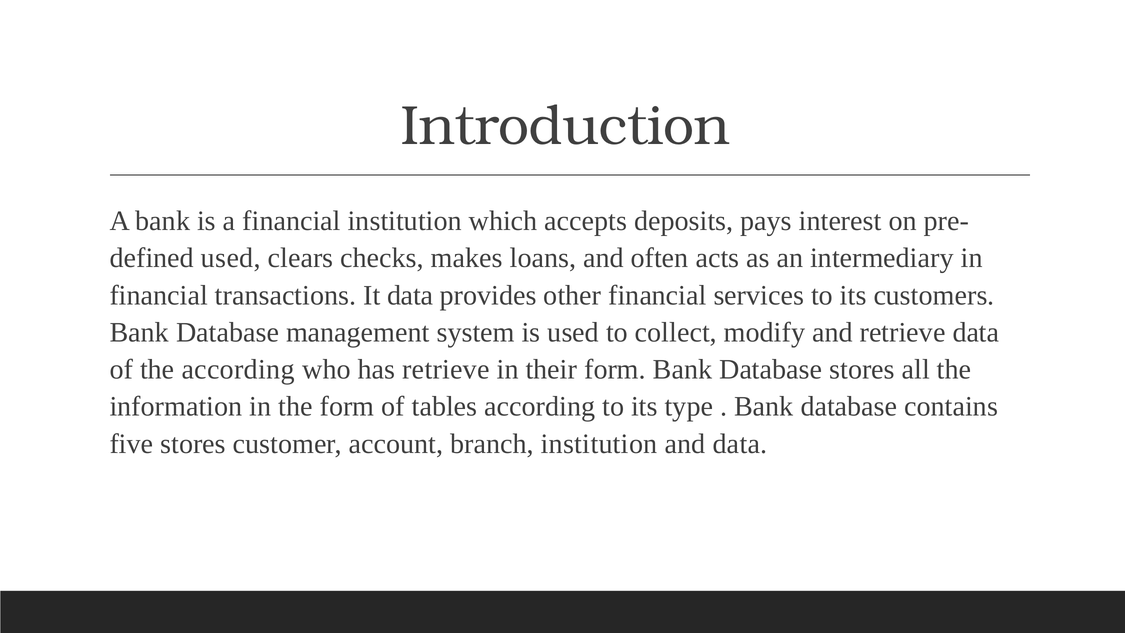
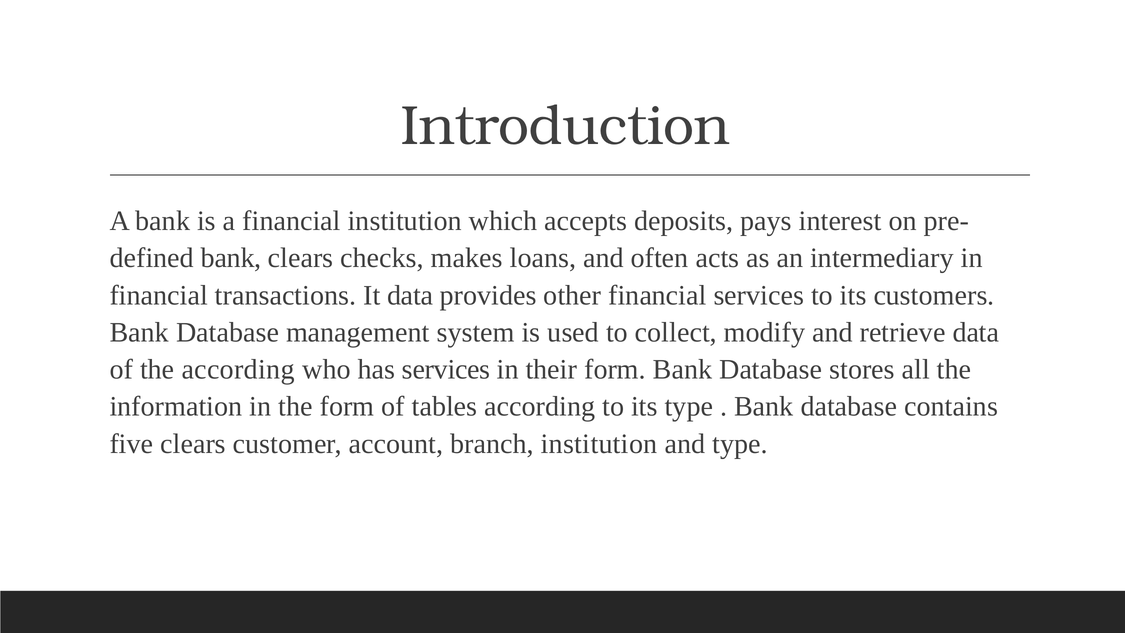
used: used -> bank (231, 258)
has retrieve: retrieve -> services (446, 369)
five stores: stores -> clears (193, 444)
and data: data -> type (740, 444)
